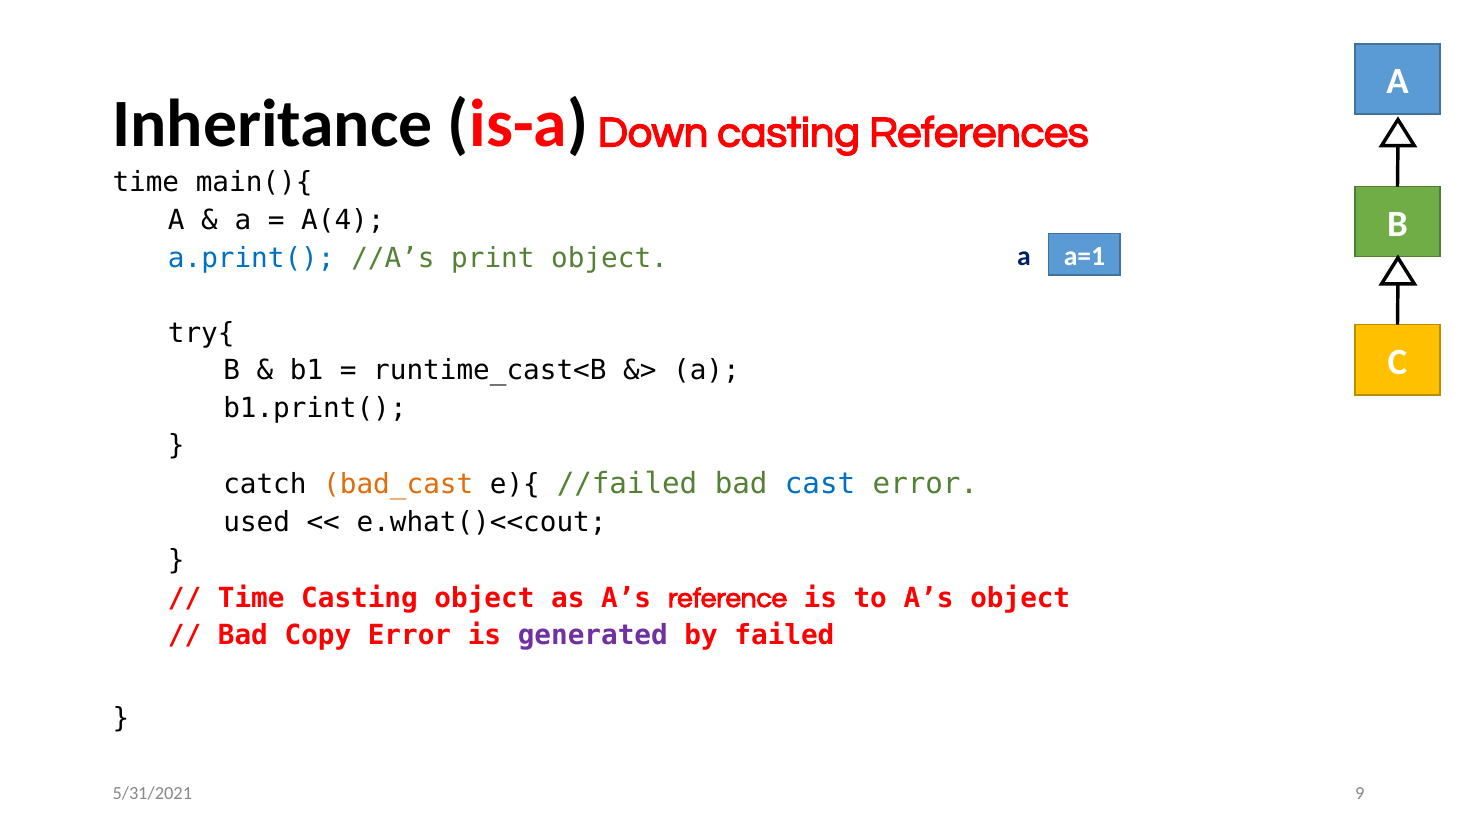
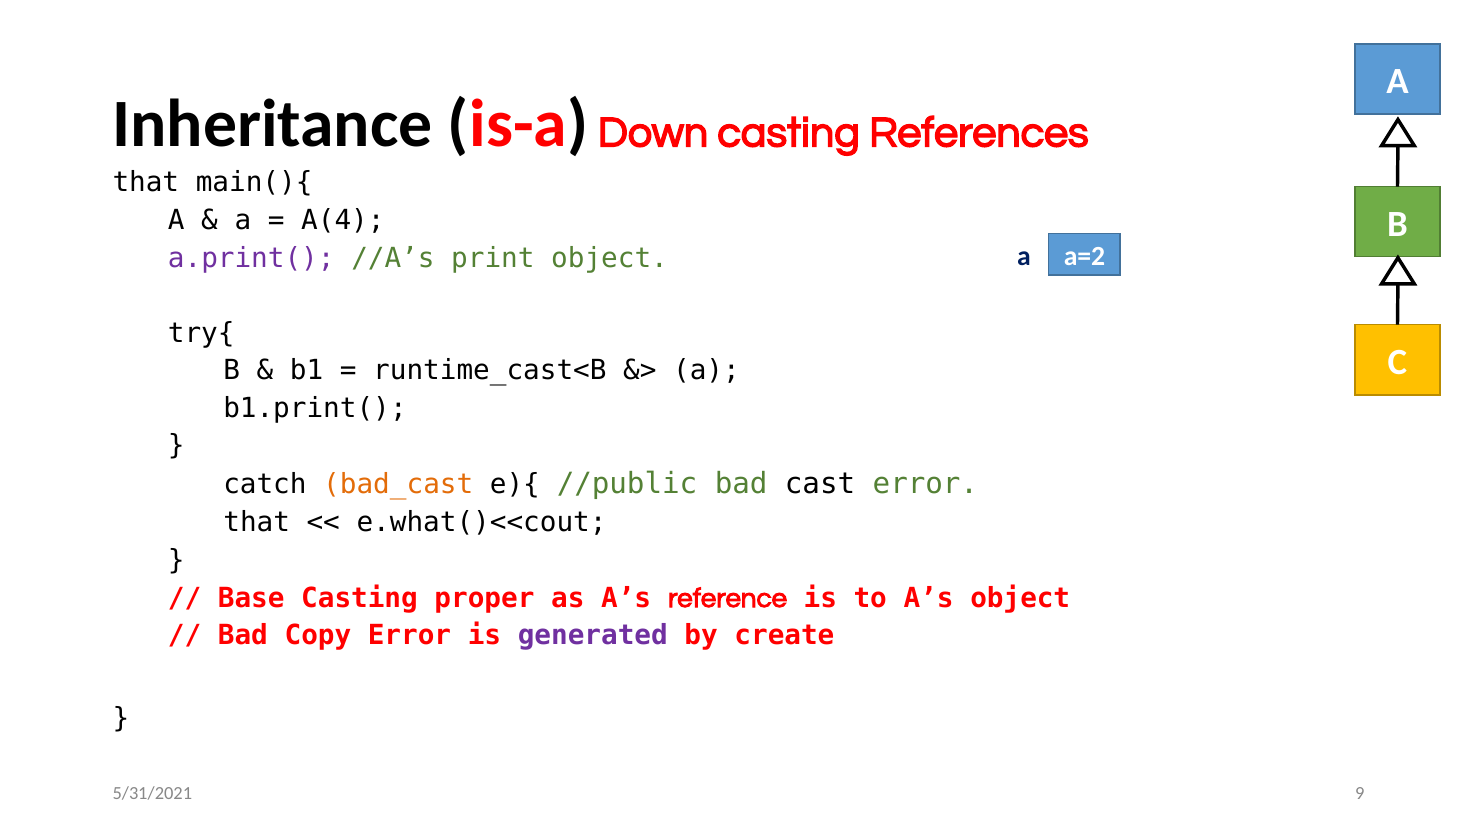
time: time -> that (146, 183)
a=1: a=1 -> a=2 (1084, 256)
a.print( colour: blue -> purple (251, 258)
//failed: //failed -> //public (627, 484)
cast colour: blue -> black (820, 484)
used: used -> that (257, 523)
Time: Time -> Base (251, 598)
Casting object: object -> proper (484, 598)
failed: failed -> create (784, 635)
